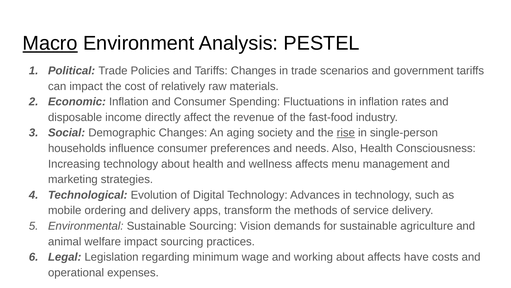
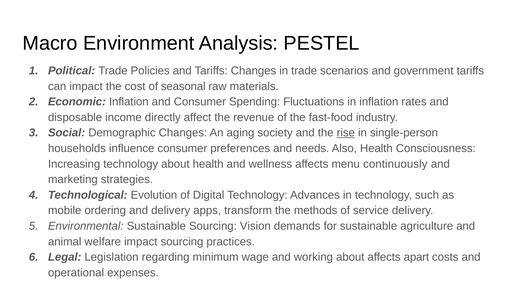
Macro underline: present -> none (50, 43)
relatively: relatively -> seasonal (183, 86)
management: management -> continuously (395, 164)
have: have -> apart (416, 257)
